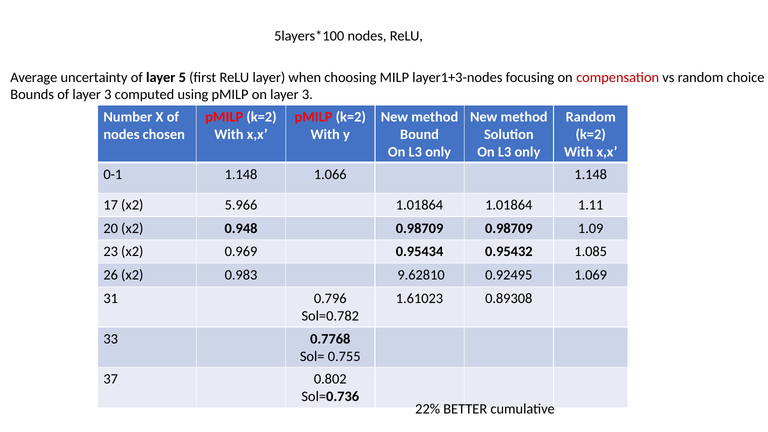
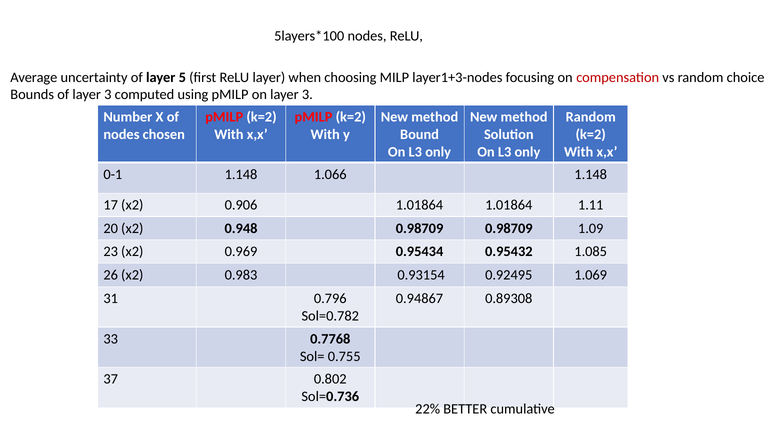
5.966: 5.966 -> 0.906 (241, 205)
9.62810: 9.62810 -> 0.93154 (421, 275)
1.61023: 1.61023 -> 0.94867 (419, 298)
